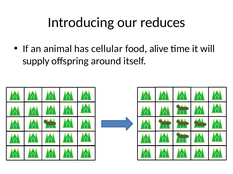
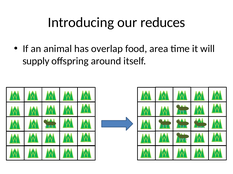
cellular: cellular -> overlap (107, 49)
alive: alive -> area (159, 49)
